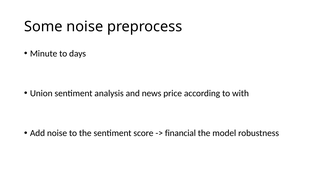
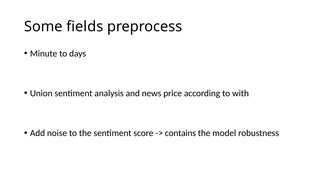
Some noise: noise -> fields (85, 27)
financial: financial -> contains (180, 133)
